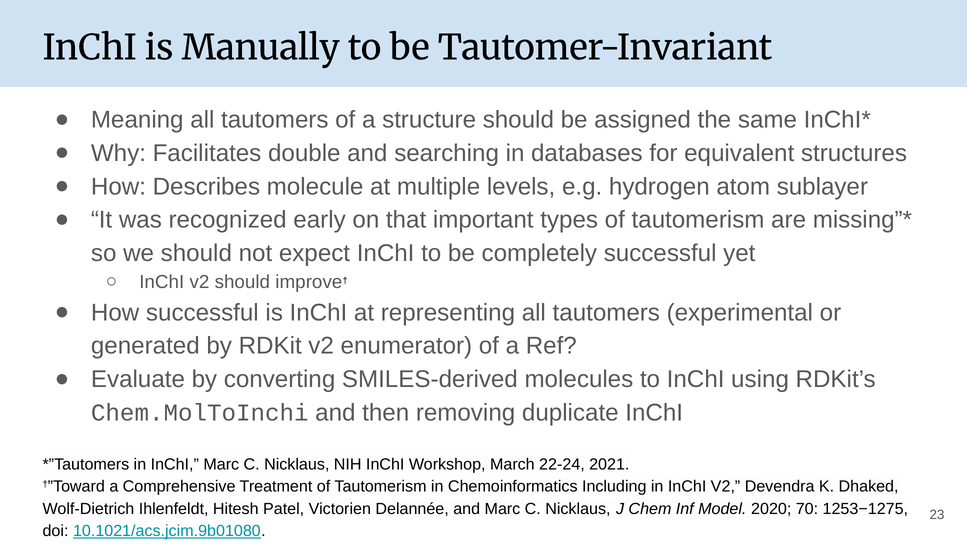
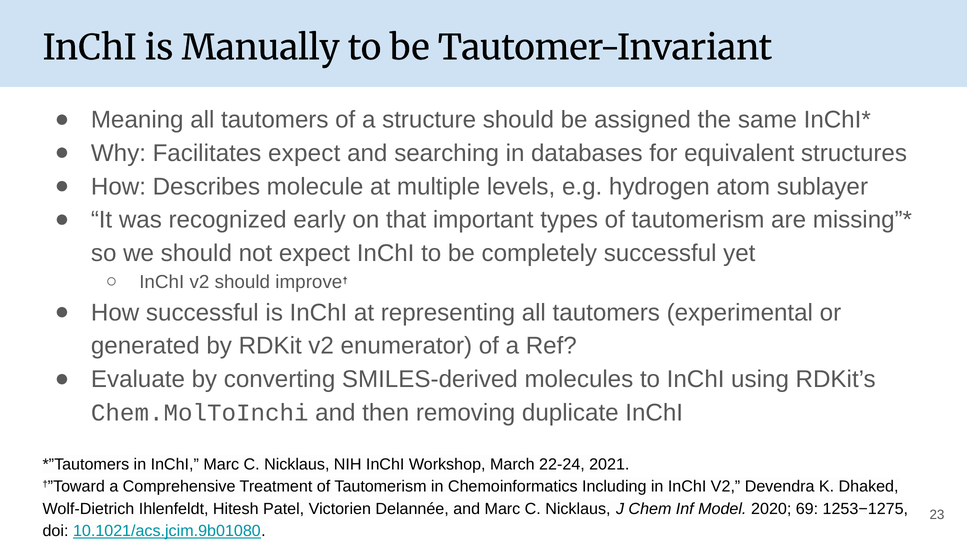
Facilitates double: double -> expect (304, 153)
70: 70 -> 69 (807, 509)
